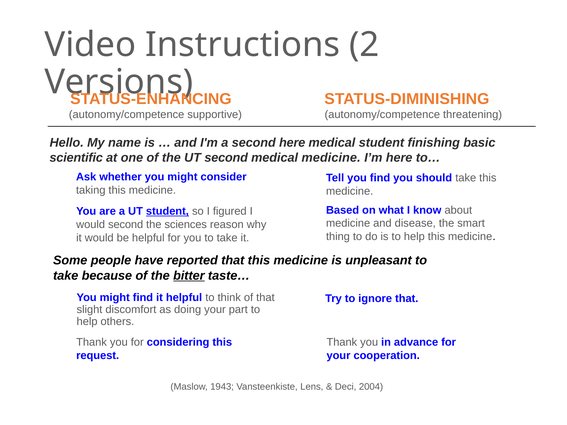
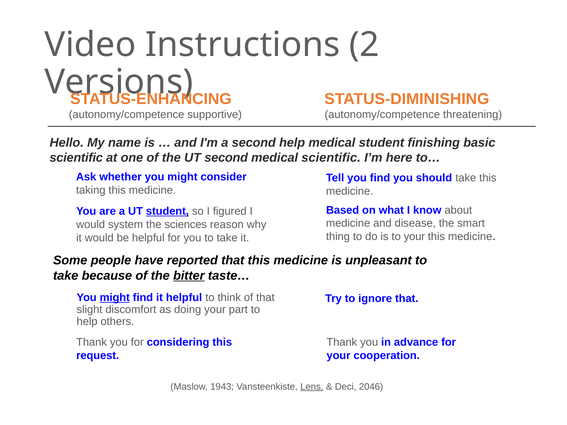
second here: here -> help (292, 143)
medical medicine: medicine -> scientific (331, 158)
would second: second -> system (126, 225)
is to help: help -> your (414, 237)
might underline: none -> present (115, 298)
Lens underline: none -> present (312, 387)
2004: 2004 -> 2046 (371, 387)
